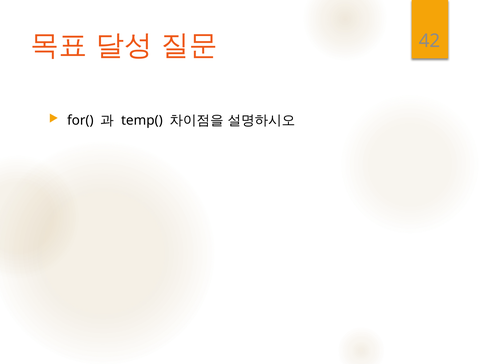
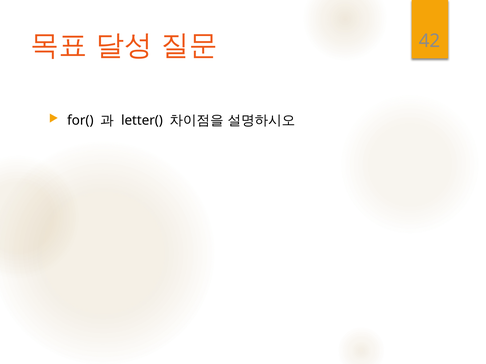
temp(: temp( -> letter( (142, 121)
